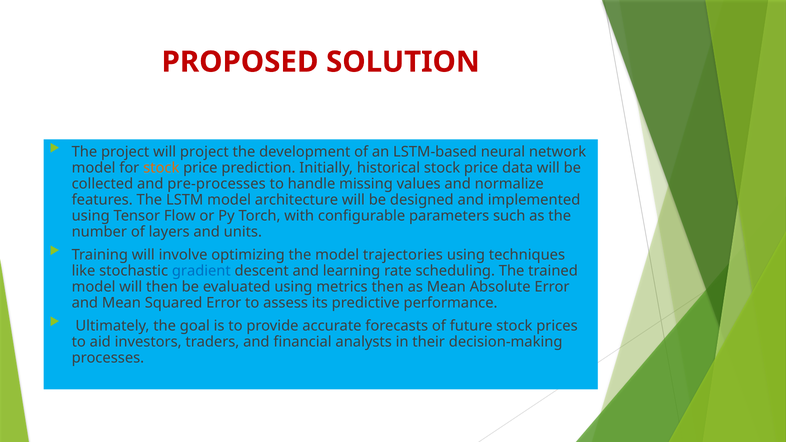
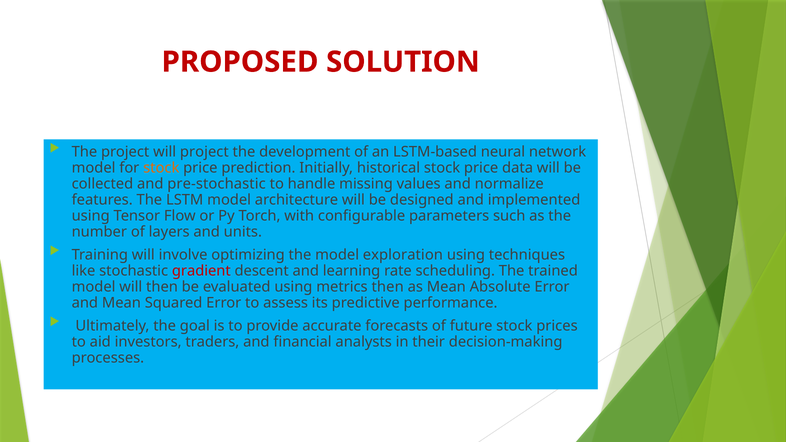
pre-processes: pre-processes -> pre-stochastic (217, 184)
trajectories: trajectories -> exploration (403, 255)
gradient colour: blue -> red (201, 271)
